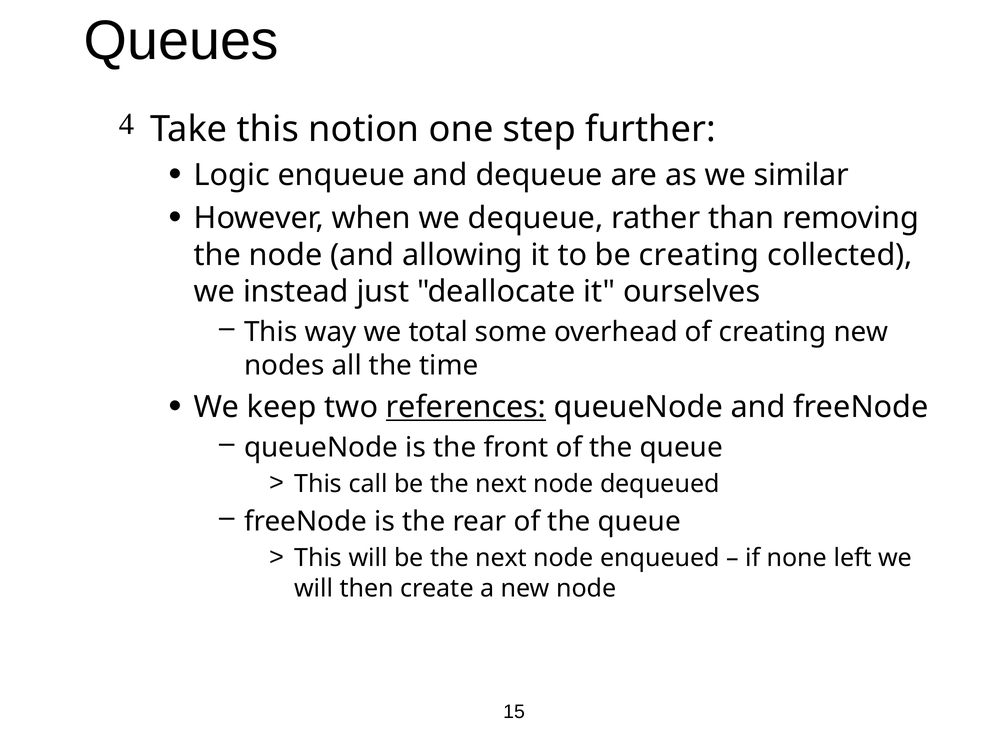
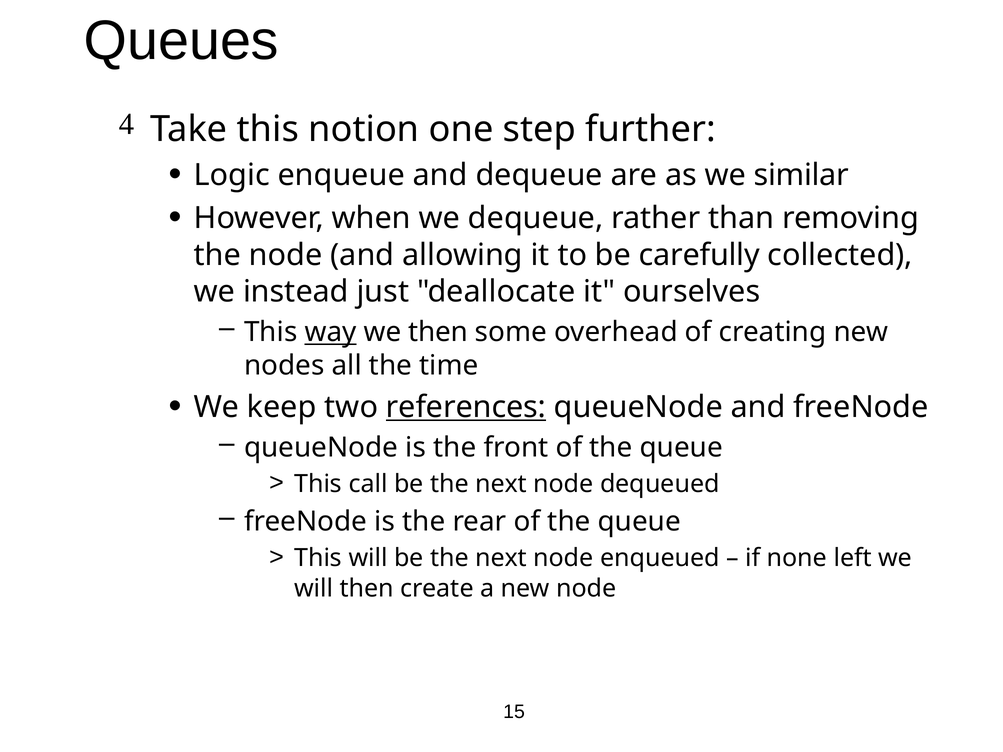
be creating: creating -> carefully (699, 255)
way underline: none -> present (330, 332)
we total: total -> then (438, 332)
